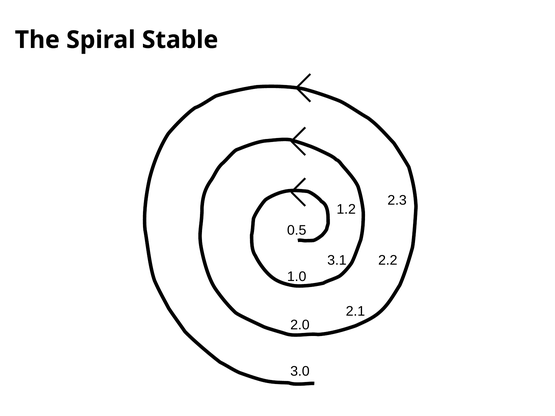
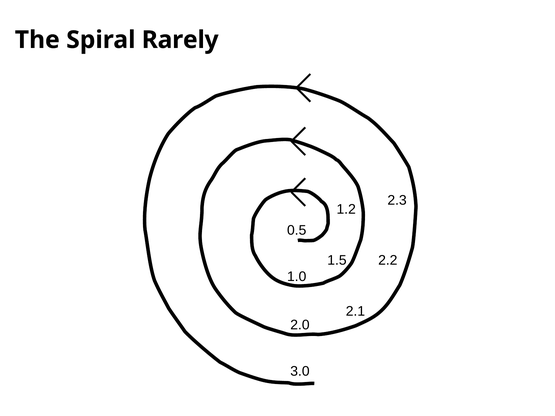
Stable: Stable -> Rarely (180, 40)
3.1: 3.1 -> 1.5 (337, 260)
